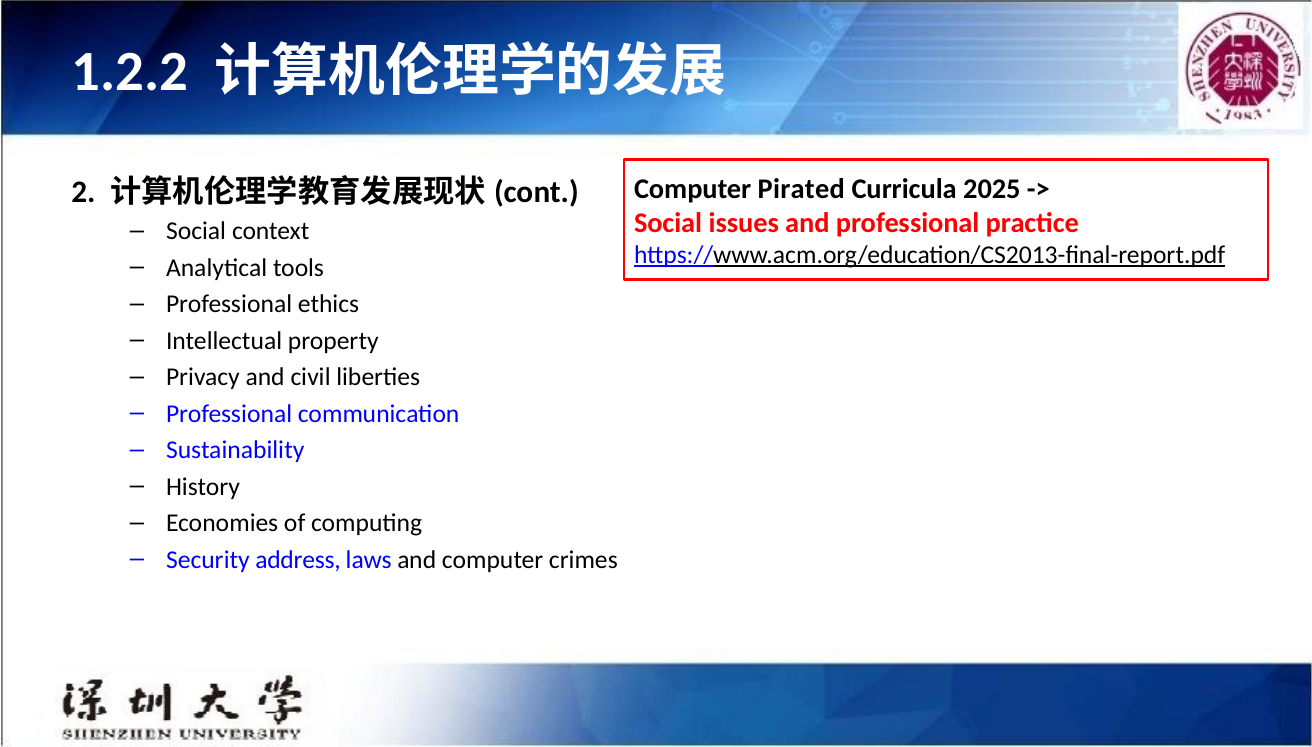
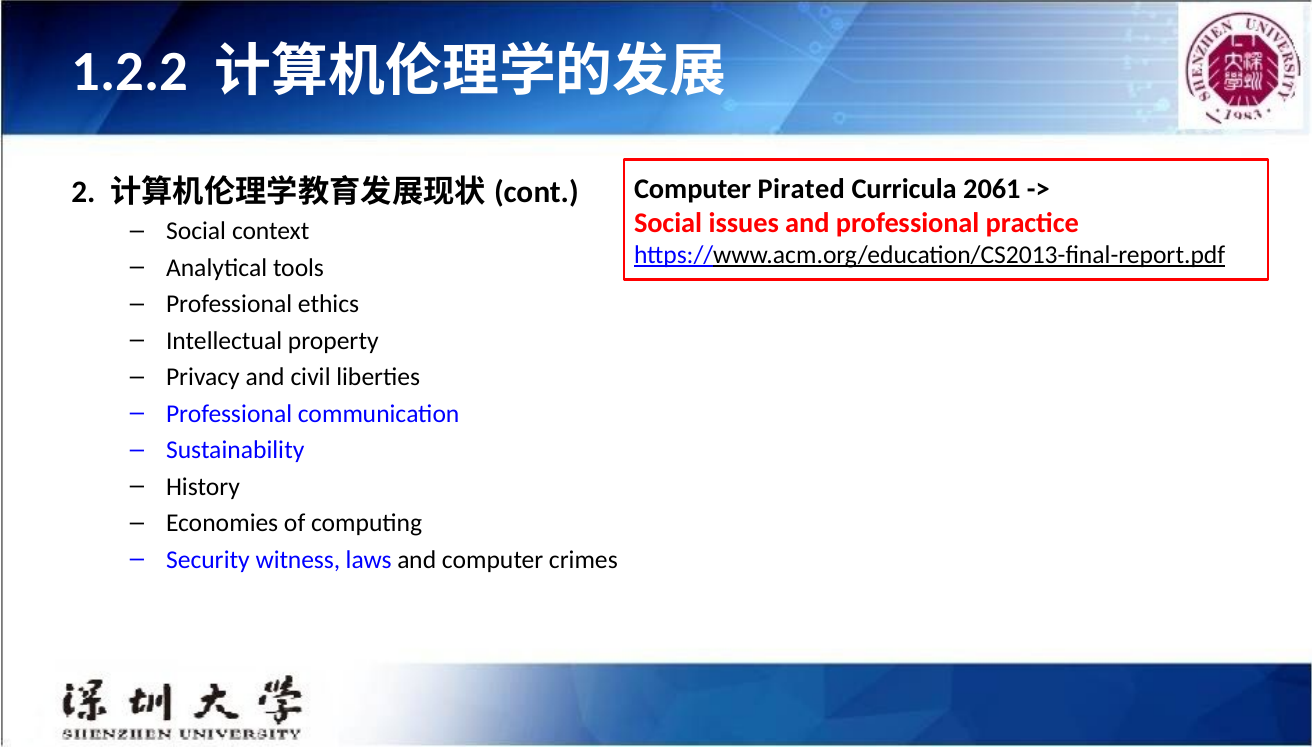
2025: 2025 -> 2061 (992, 189)
address: address -> witness (298, 559)
